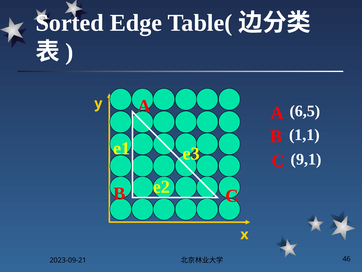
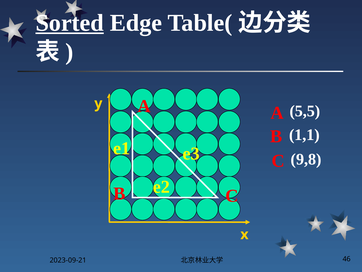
Sorted underline: none -> present (70, 23)
6,5: 6,5 -> 5,5 (305, 111)
9,1: 9,1 -> 9,8 (306, 159)
